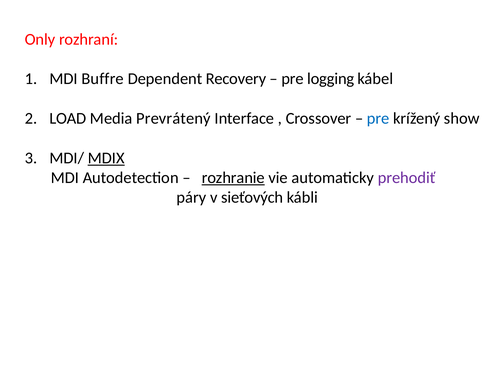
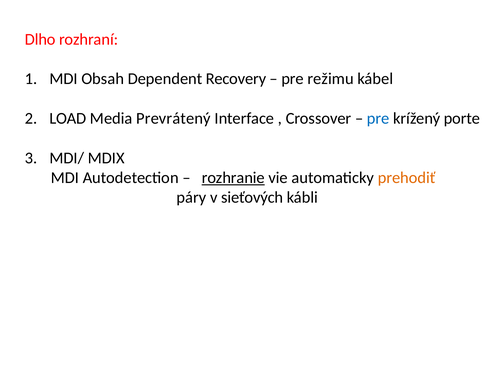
Only: Only -> Dlho (40, 39)
Buffre: Buffre -> Obsah (103, 79)
logging: logging -> režimu (331, 79)
show: show -> porte (462, 118)
MDIX underline: present -> none (106, 158)
prehodiť colour: purple -> orange (407, 178)
